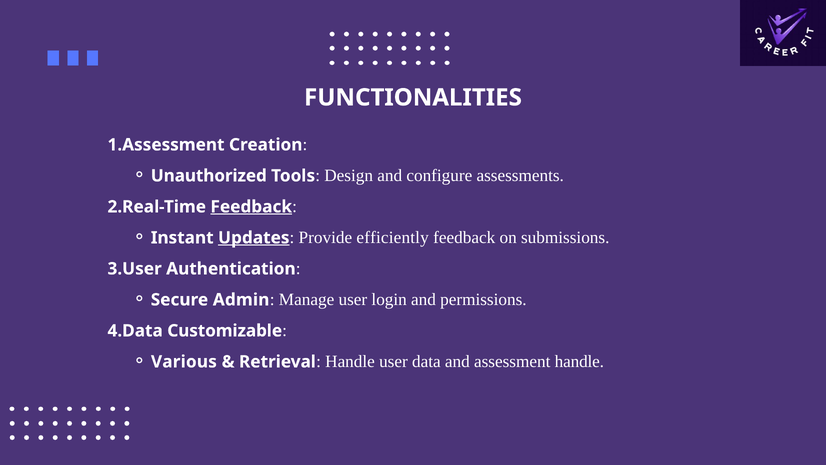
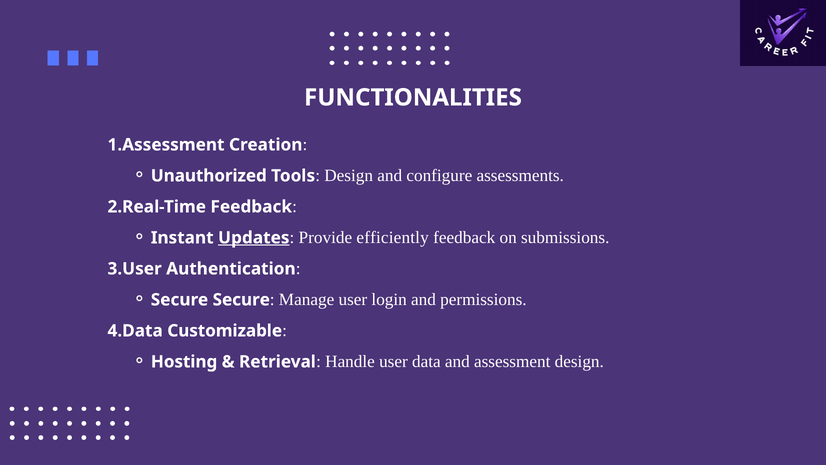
Feedback underline: present -> none (251, 207)
Secure Admin: Admin -> Secure (241, 300)
Various: Various -> Hosting (184, 361)
assessment handle: handle -> design (579, 361)
